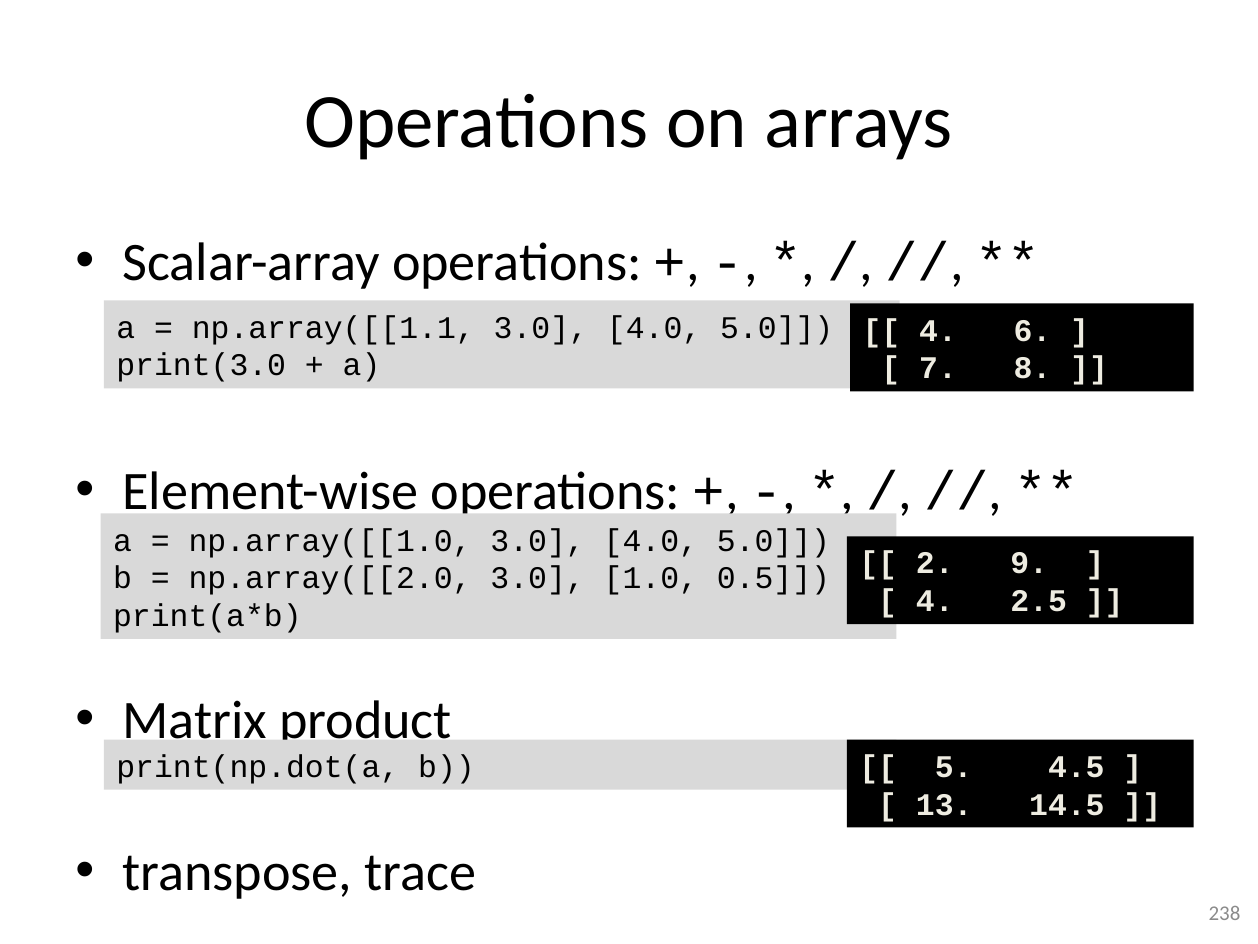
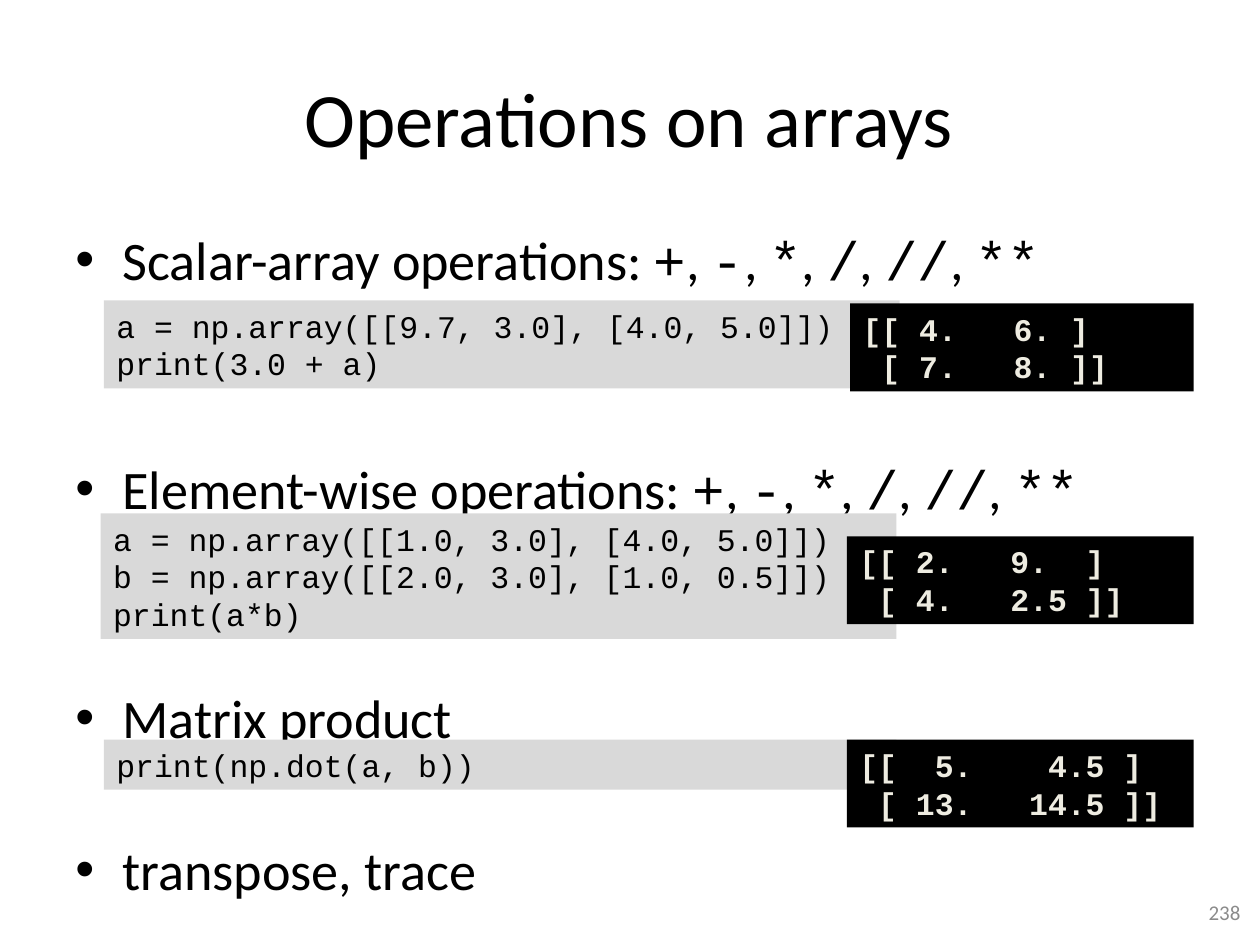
np.array([[1.1: np.array([[1.1 -> np.array([[9.7 (333, 327)
